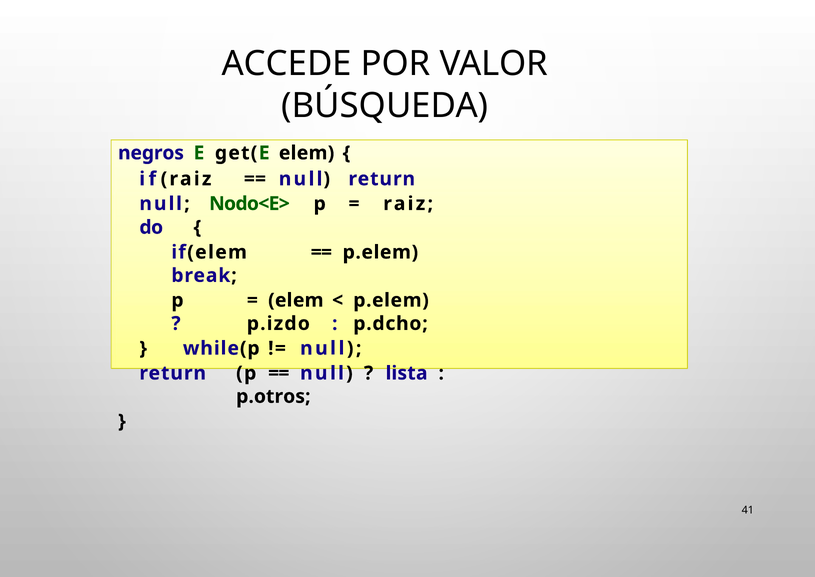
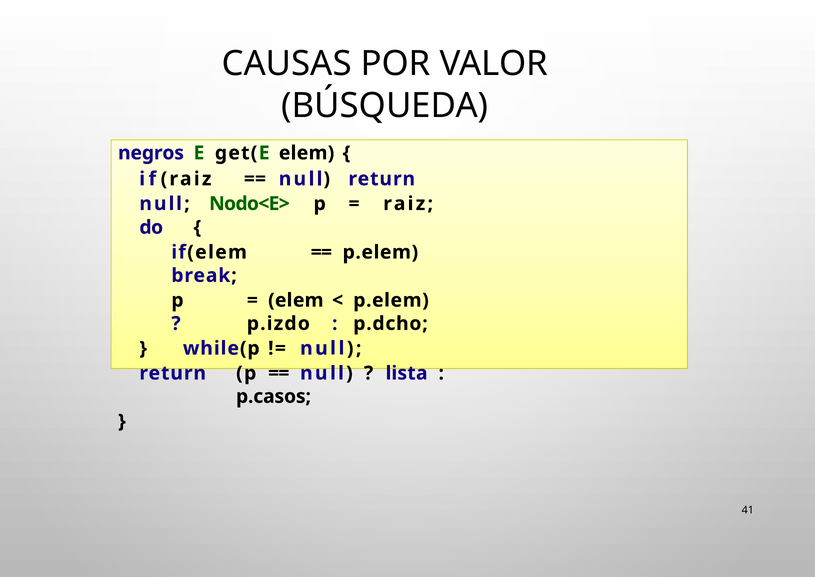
ACCEDE: ACCEDE -> CAUSAS (287, 64)
p.otros: p.otros -> p.casos (273, 396)
